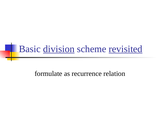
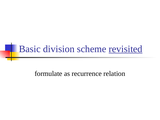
division underline: present -> none (59, 49)
